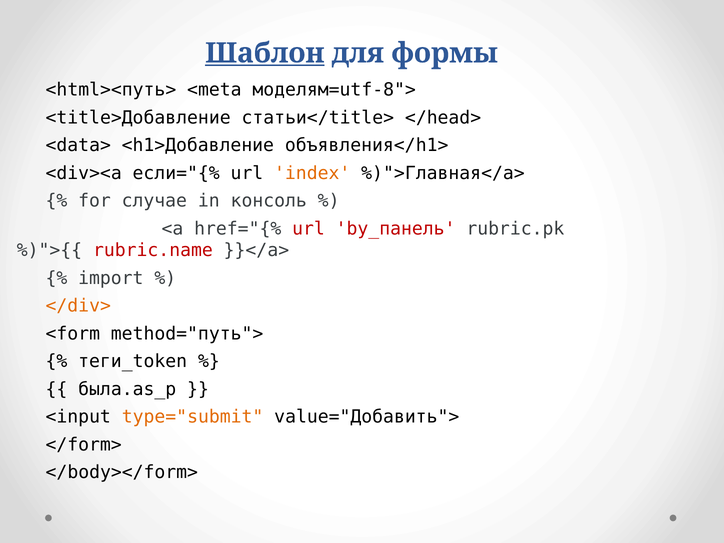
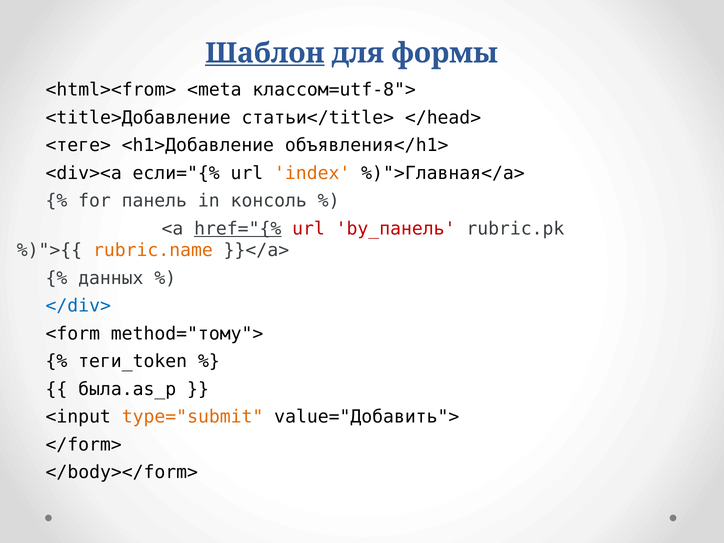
<html><путь>: <html><путь> -> <html><from> (111, 90)
моделям=utf-8">: моделям=utf-8"> -> классом=utf-8"> (334, 90)
<data>: <data> -> <теге> (78, 145)
случае: случае -> панель (154, 201)
href="{% underline: none -> present (238, 229)
rubric.name colour: red -> orange (153, 250)
import: import -> данных (111, 278)
</div> colour: orange -> blue (78, 306)
method="путь">: method="путь"> -> method="тому"> (187, 334)
